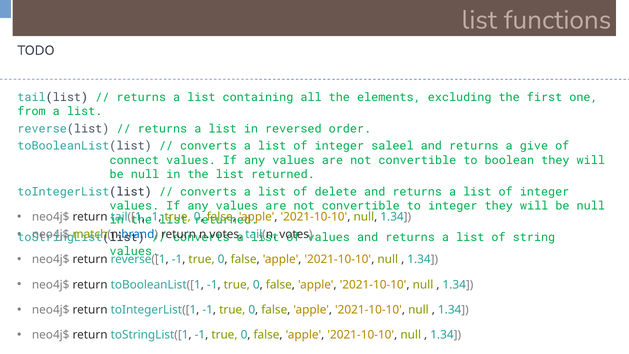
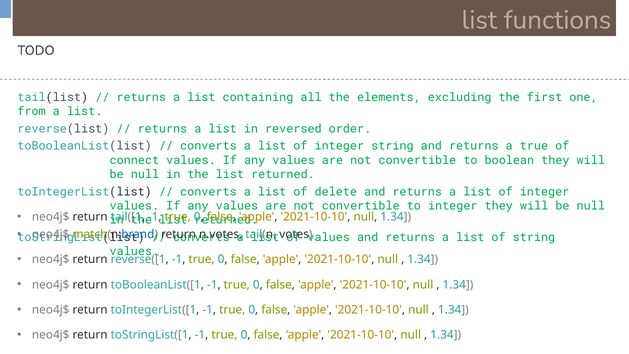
integer saleel: saleel -> string (392, 146)
a give: give -> true (534, 146)
